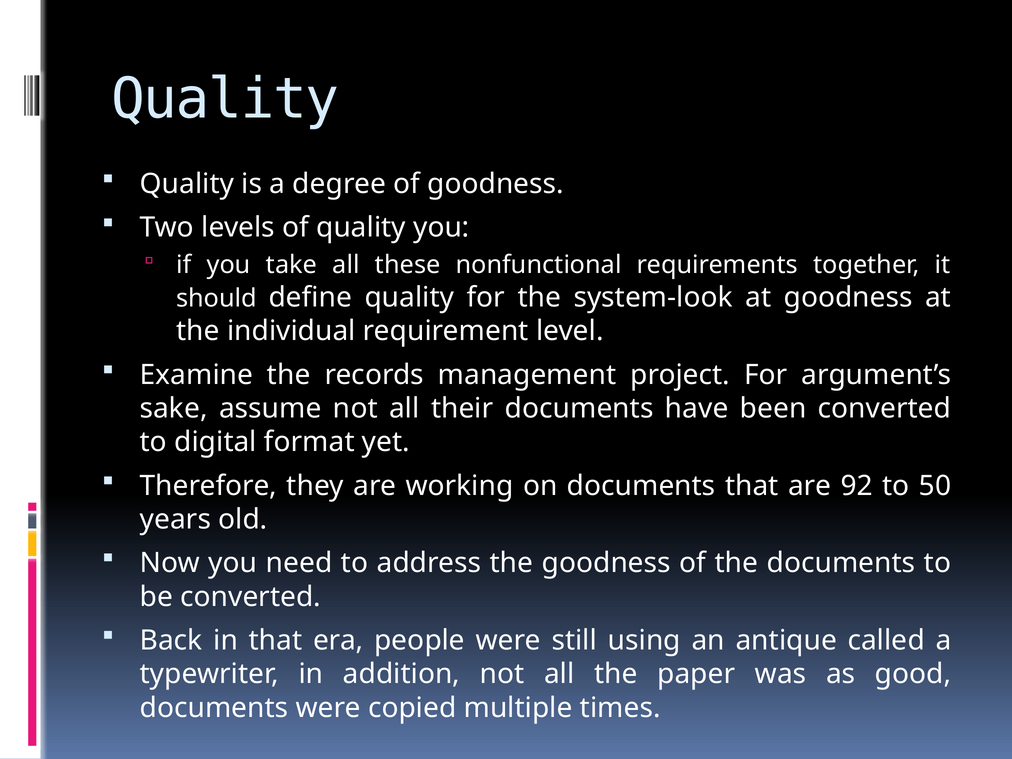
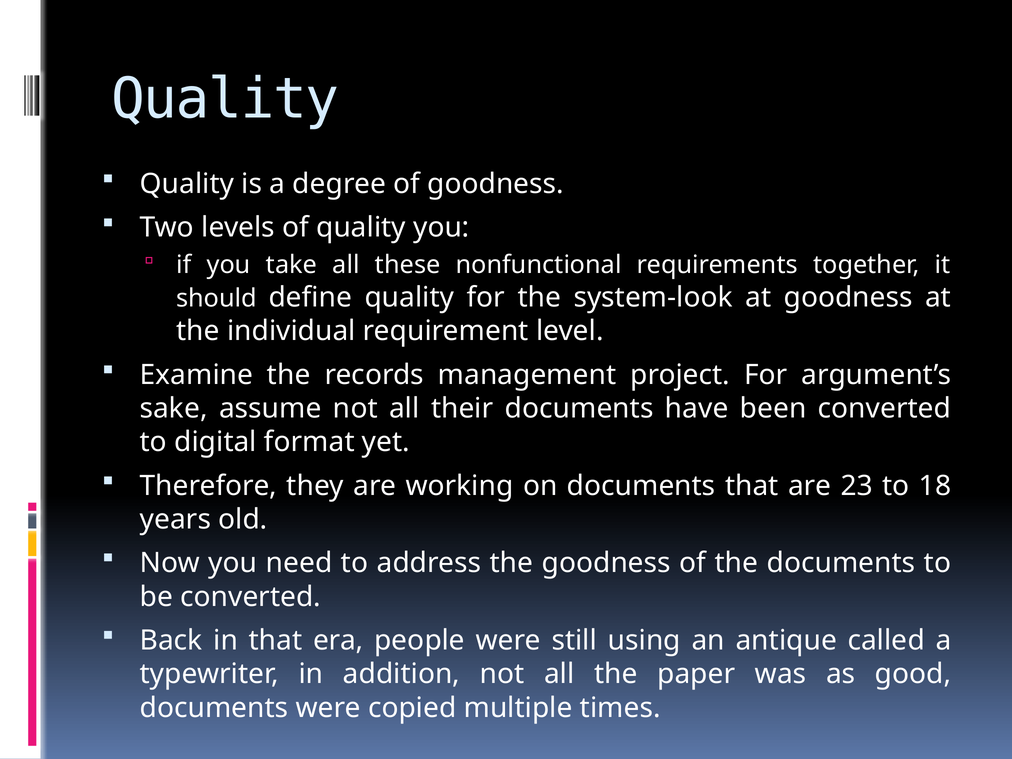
92: 92 -> 23 (857, 486)
50: 50 -> 18 (935, 486)
